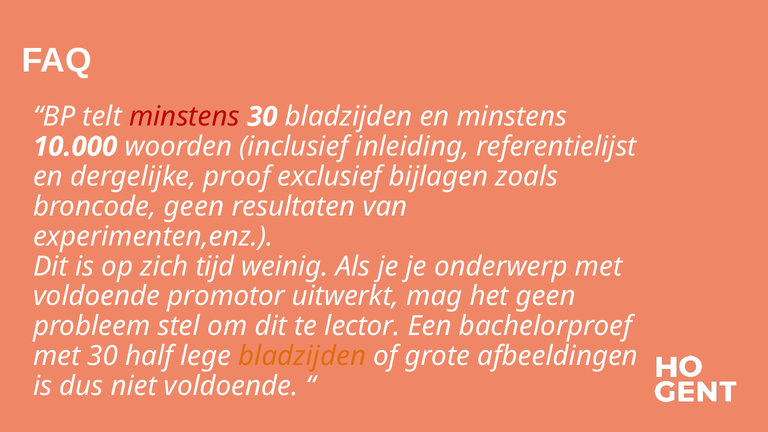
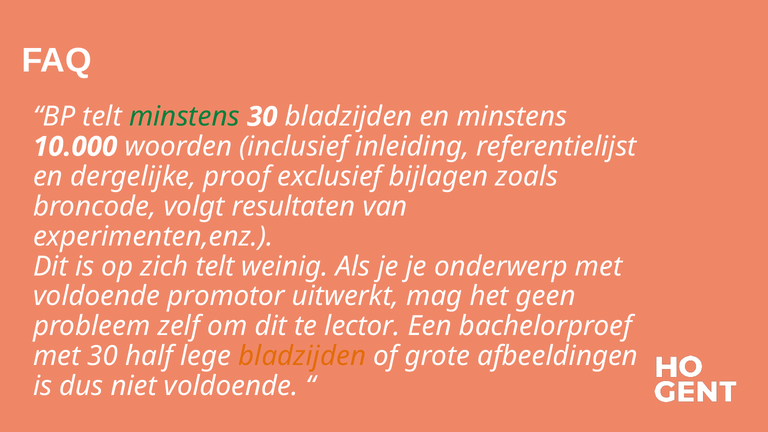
minstens colour: red -> green (184, 117)
broncode geen: geen -> volgt (194, 207)
zich tijd: tijd -> telt (215, 266)
stel: stel -> zelf (179, 326)
